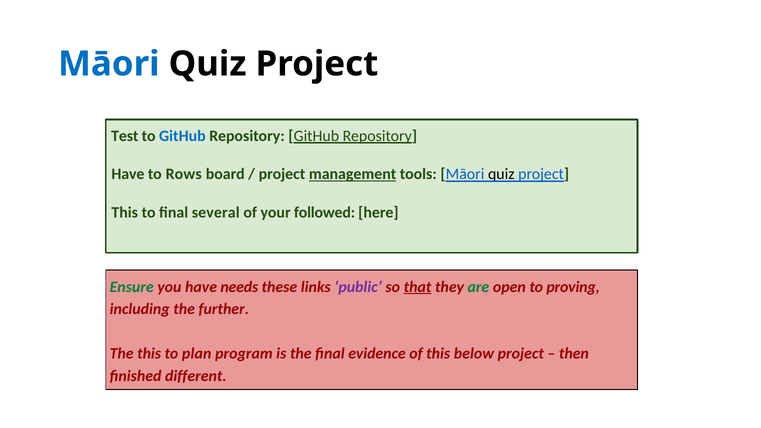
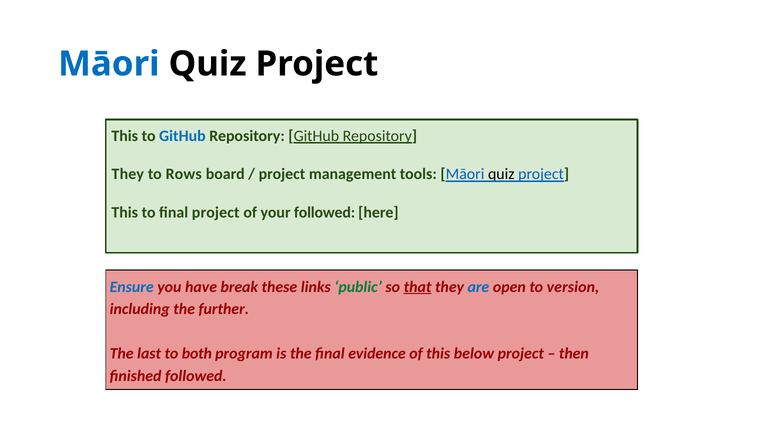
Test: Test -> This (125, 136)
Have: Have -> They (128, 174)
management underline: present -> none (353, 174)
final several: several -> project (216, 213)
Ensure colour: green -> blue (132, 287)
needs: needs -> break (239, 287)
public colour: purple -> green (358, 287)
are colour: green -> blue (478, 287)
proving: proving -> version (573, 287)
The this: this -> last (149, 354)
plan: plan -> both (197, 354)
finished different: different -> followed (196, 376)
